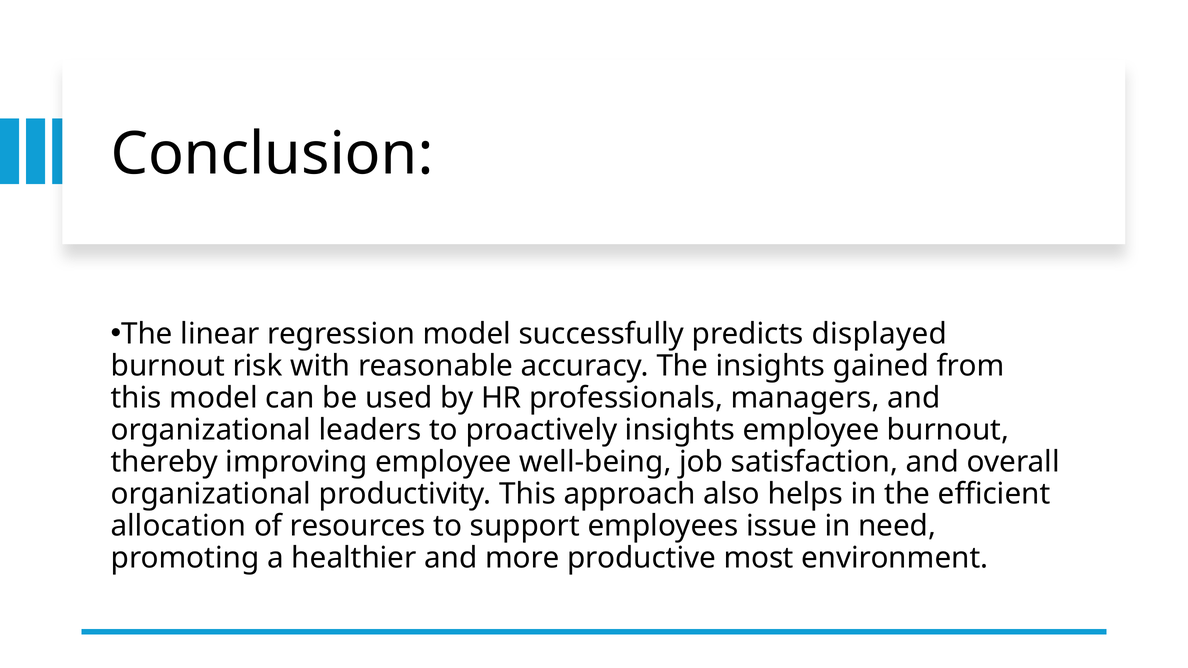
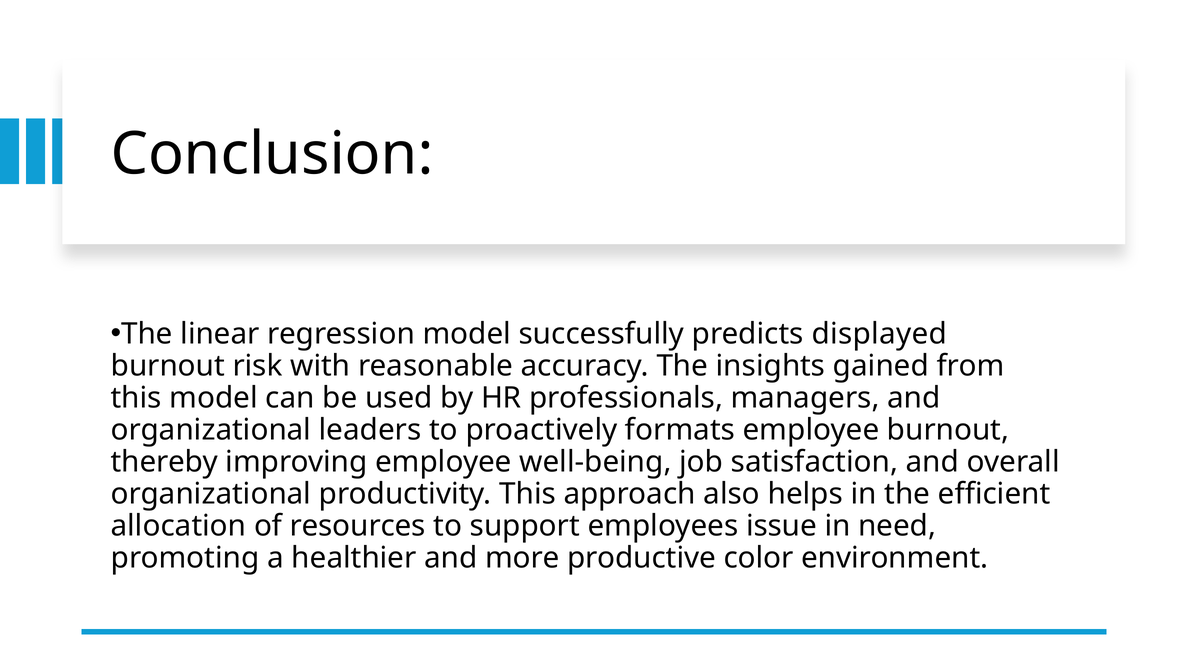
proactively insights: insights -> formats (680, 430)
most: most -> color (759, 558)
